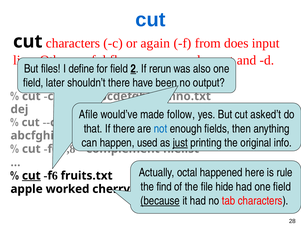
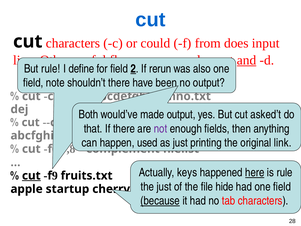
again: again -> could (155, 43)
and underline: none -> present (247, 60)
But files: files -> rule (51, 69)
later: later -> note (55, 83)
Afile: Afile -> Both (88, 114)
follow: follow -> output (181, 114)
not colour: blue -> purple (161, 129)
just underline: present -> none (180, 143)
info: info -> link (283, 143)
octal: octal -> keys (187, 172)
here underline: none -> present (255, 172)
6: 6 -> 9 (55, 175)
the find: find -> just (164, 186)
worked: worked -> startup (67, 189)
